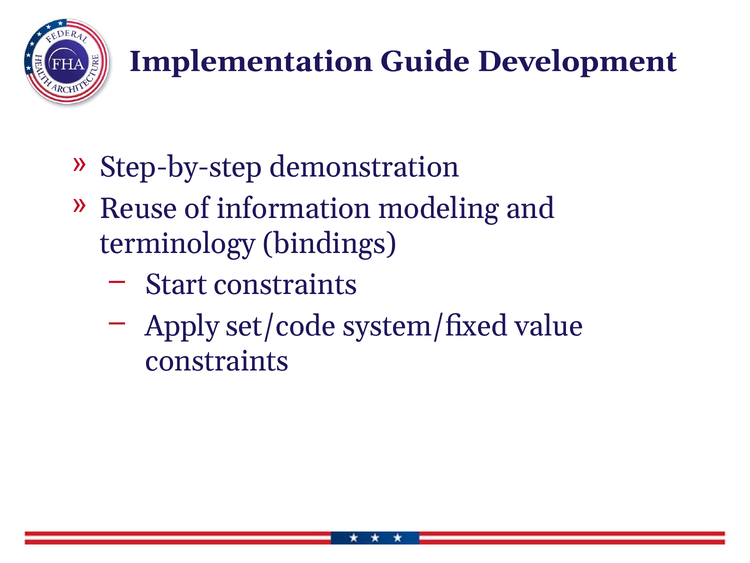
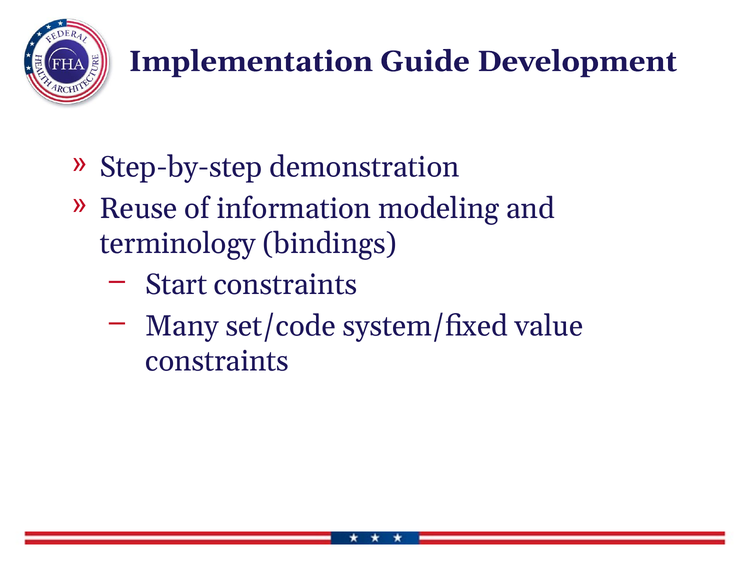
Apply: Apply -> Many (182, 326)
